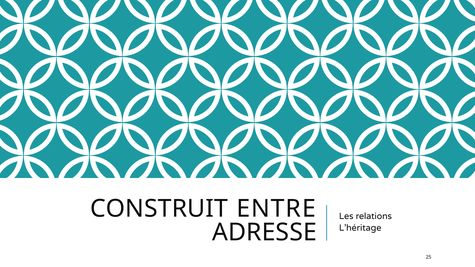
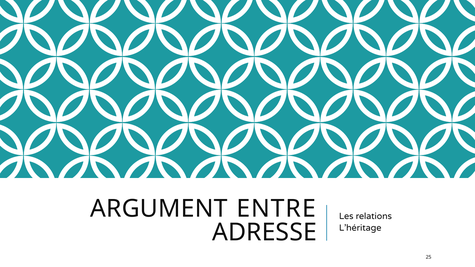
CONSTRUIT: CONSTRUIT -> ARGUMENT (159, 209)
